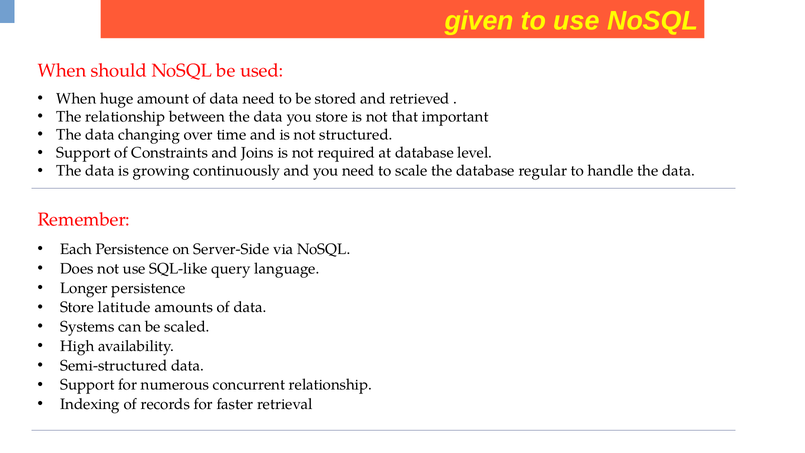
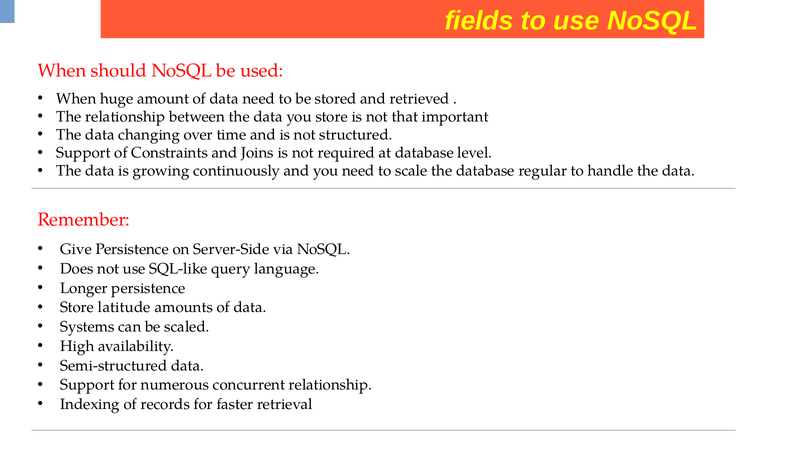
given: given -> fields (479, 21)
Each: Each -> Give (76, 249)
